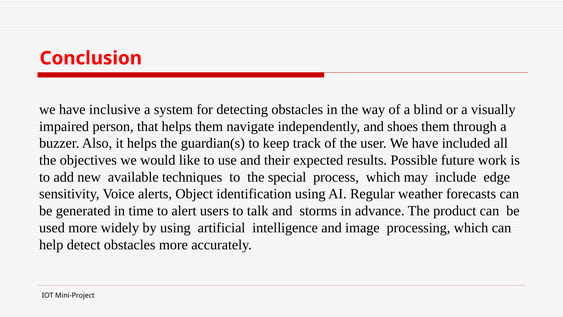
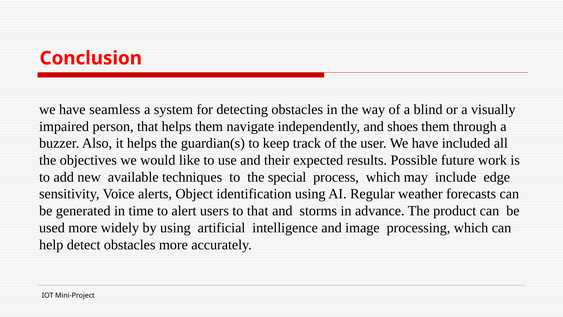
inclusive: inclusive -> seamless (115, 109)
to talk: talk -> that (258, 211)
